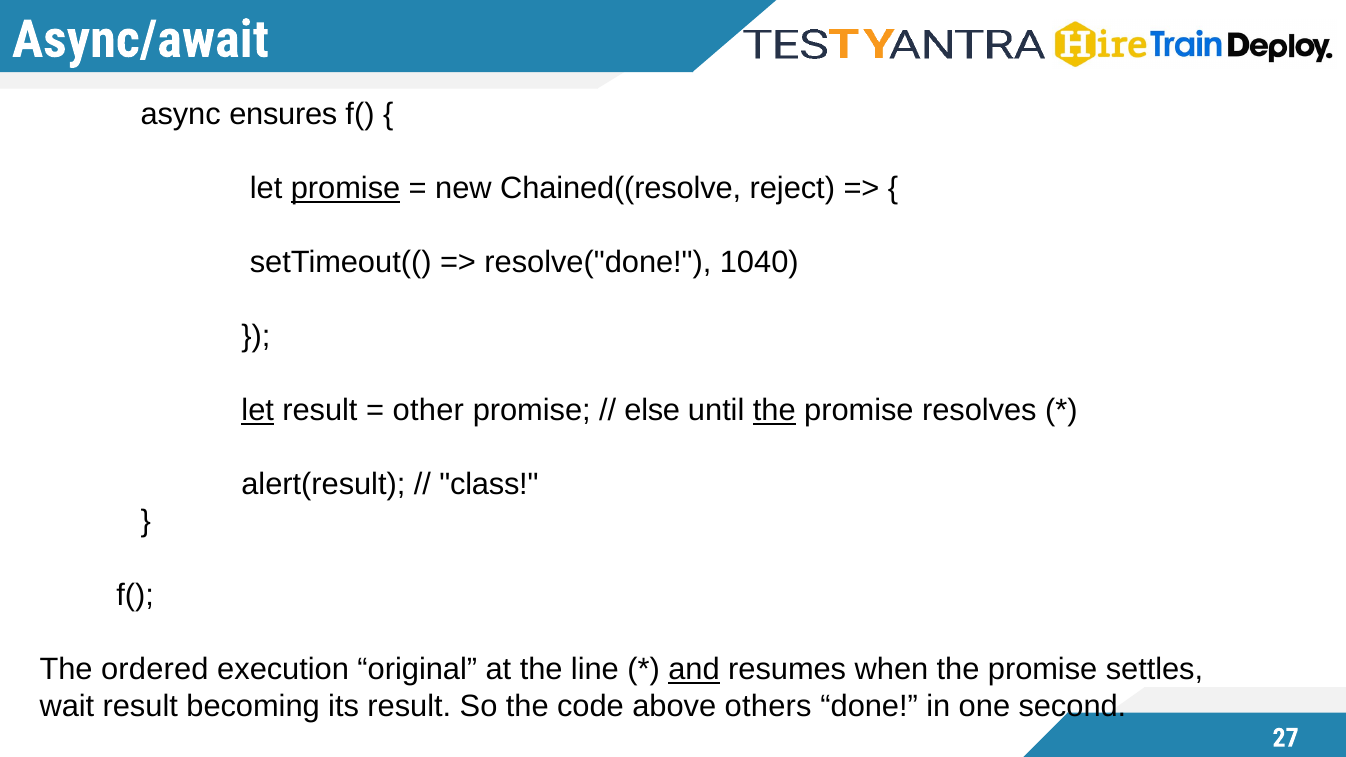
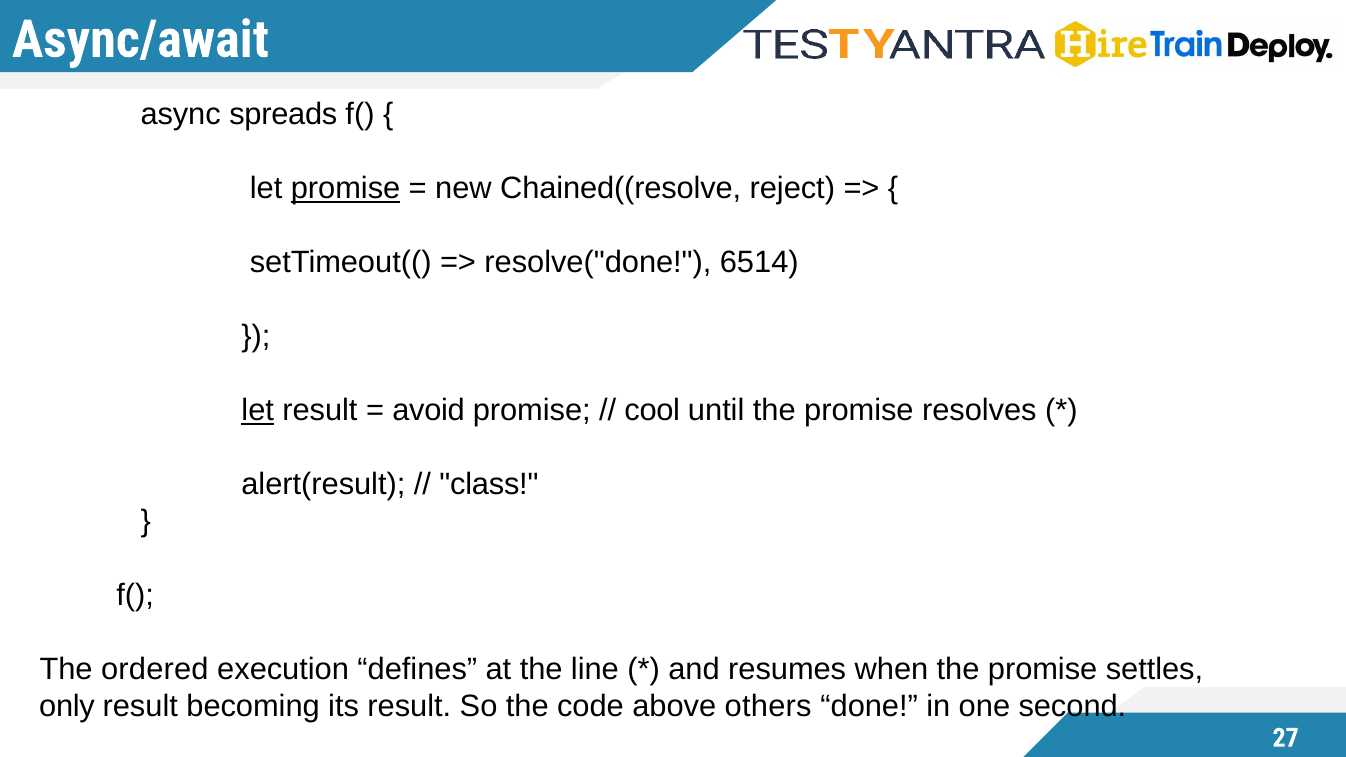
ensures: ensures -> spreads (283, 114)
1040: 1040 -> 6514 (759, 262)
other: other -> avoid (429, 410)
else: else -> cool (652, 410)
the underline: present -> none (774, 410)
original: original -> defines (417, 669)
and underline: present -> none (694, 669)
wait: wait -> only (67, 706)
